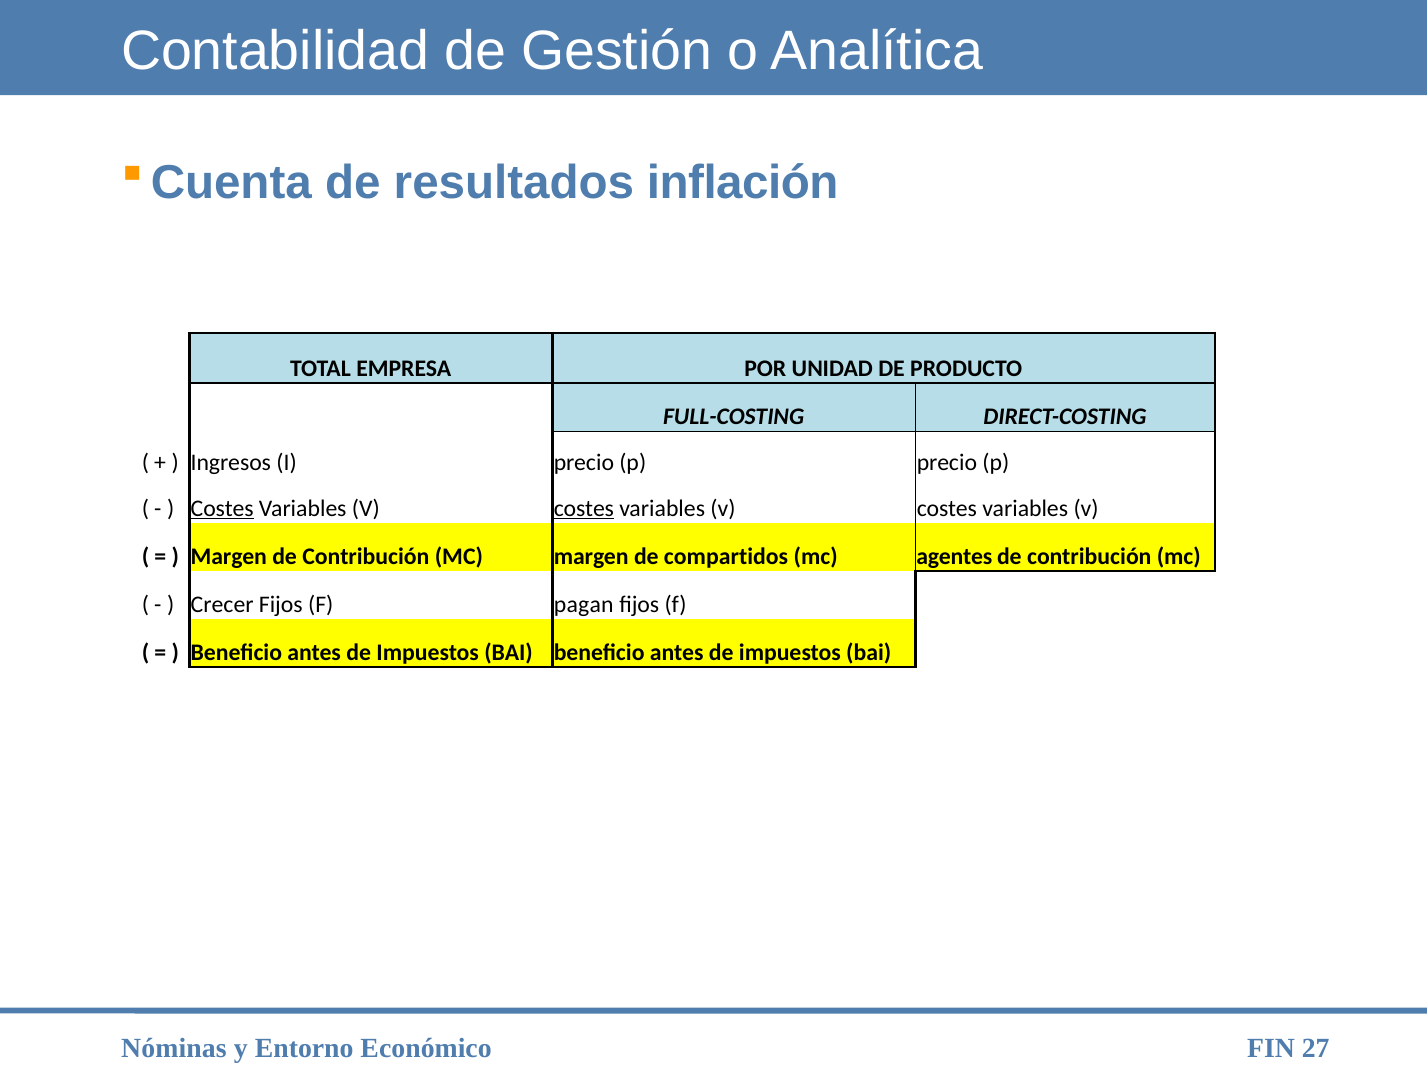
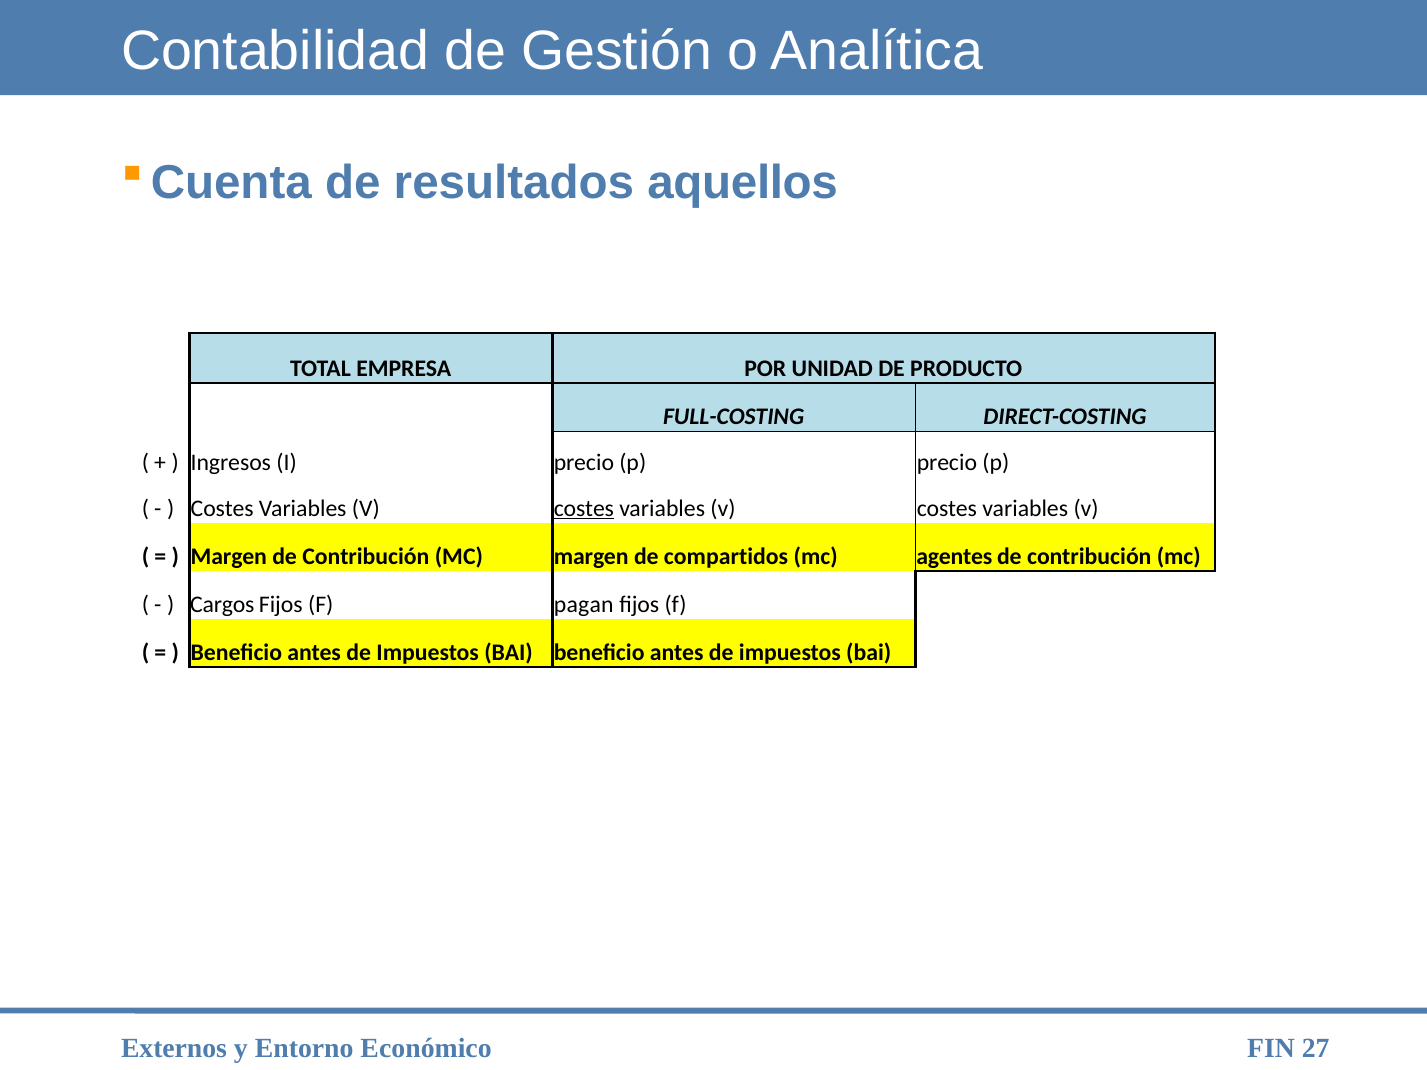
inflación: inflación -> aquellos (743, 183)
Costes underline: present -> none (222, 509)
Crecer: Crecer -> Cargos (222, 605)
Nóminas: Nóminas -> Externos (174, 1048)
